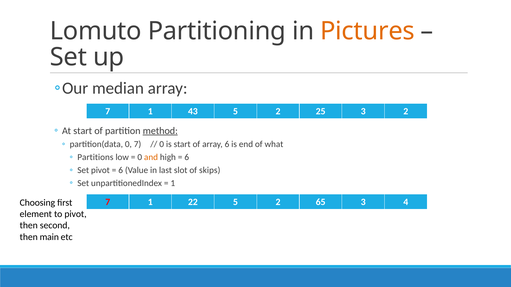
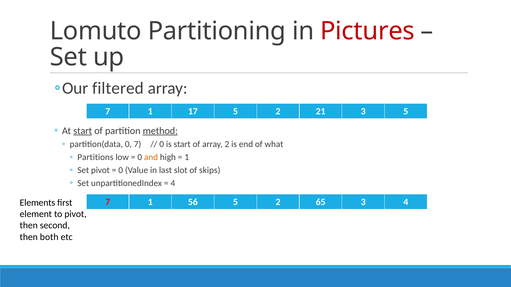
Pictures colour: orange -> red (367, 31)
median: median -> filtered (118, 88)
43: 43 -> 17 (193, 111)
25: 25 -> 21 (321, 111)
3 2: 2 -> 5 (406, 111)
start underline: none -> present (83, 131)
array 6: 6 -> 2 (227, 144)
6: 6 -> 1 (187, 157)
6: 6 -> 0 (121, 170)
1: 1 -> 4 (173, 183)
22: 22 -> 56 (193, 202)
Choosing: Choosing -> Elements (37, 203)
main: main -> both (49, 237)
